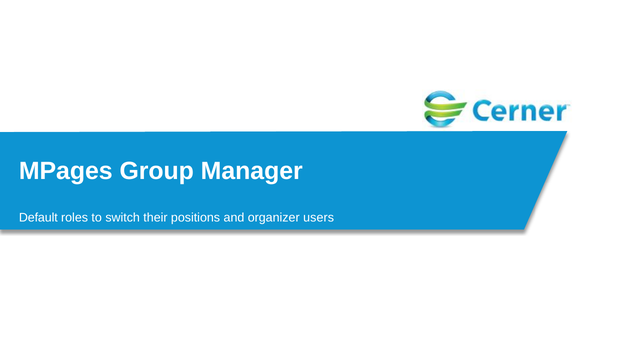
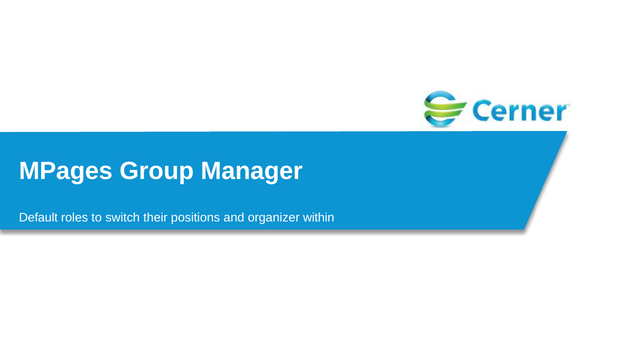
users: users -> within (319, 217)
